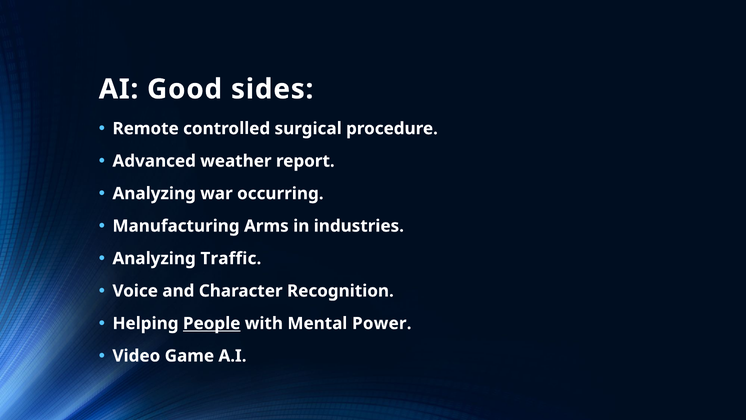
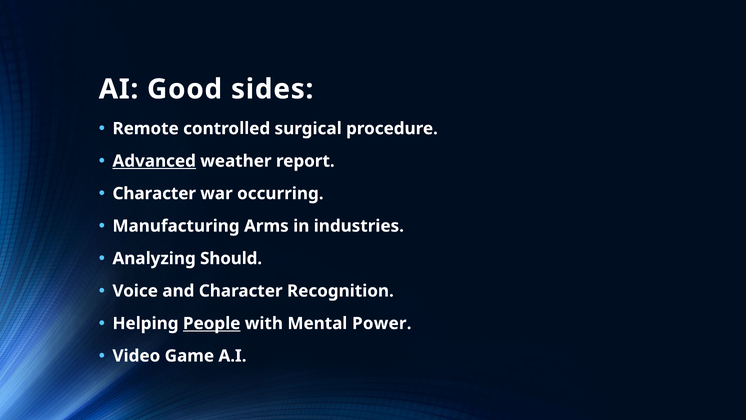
Advanced underline: none -> present (154, 161)
Analyzing: Analyzing -> Character (154, 193)
Traffic: Traffic -> Should (231, 258)
